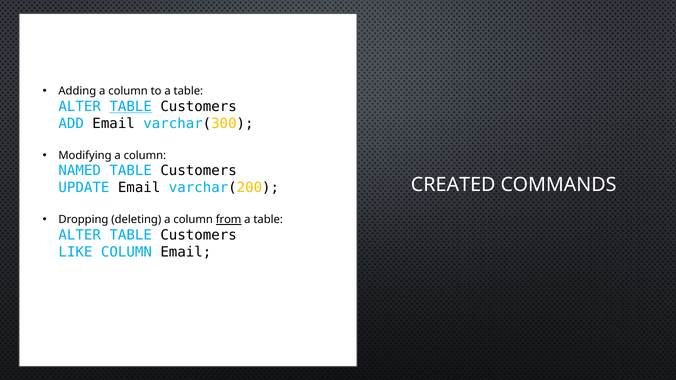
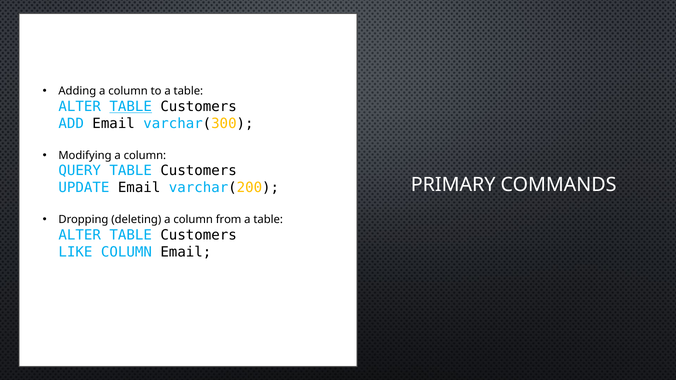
NAMED: NAMED -> QUERY (80, 171)
CREATED: CREATED -> PRIMARY (453, 185)
from underline: present -> none (229, 220)
